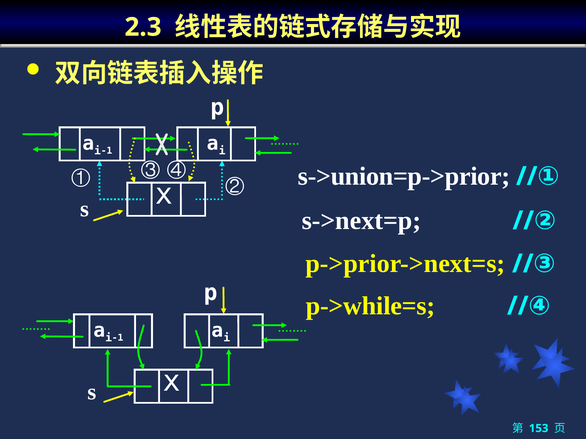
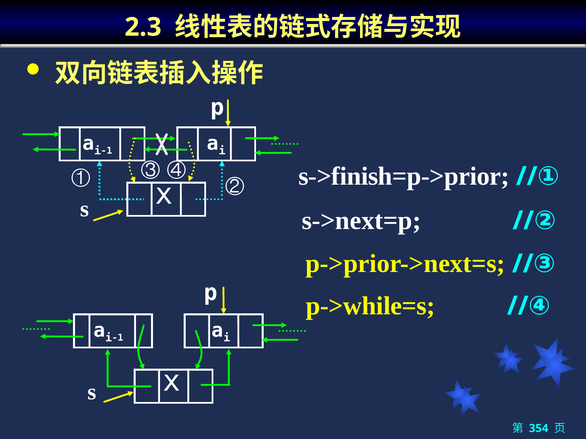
s->union=p->prior: s->union=p->prior -> s->finish=p->prior (404, 176)
153: 153 -> 354 (539, 429)
